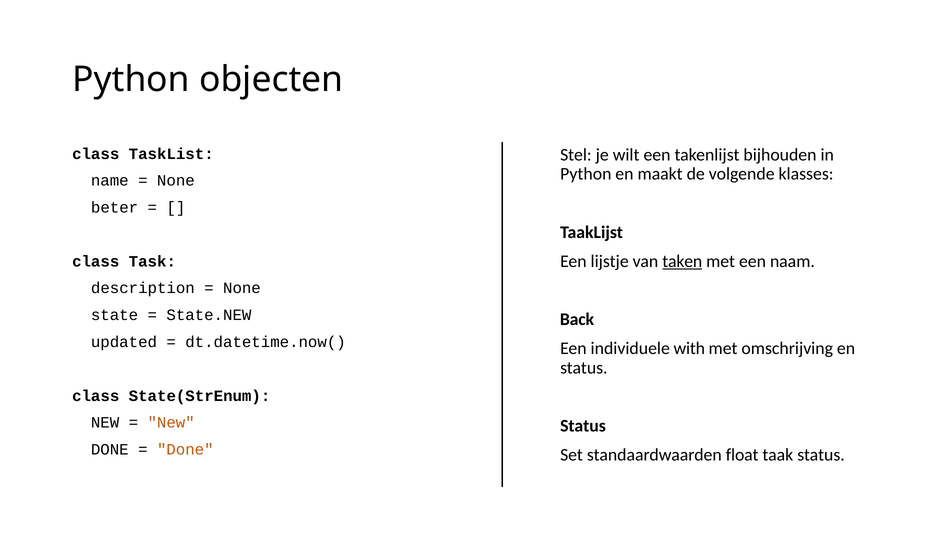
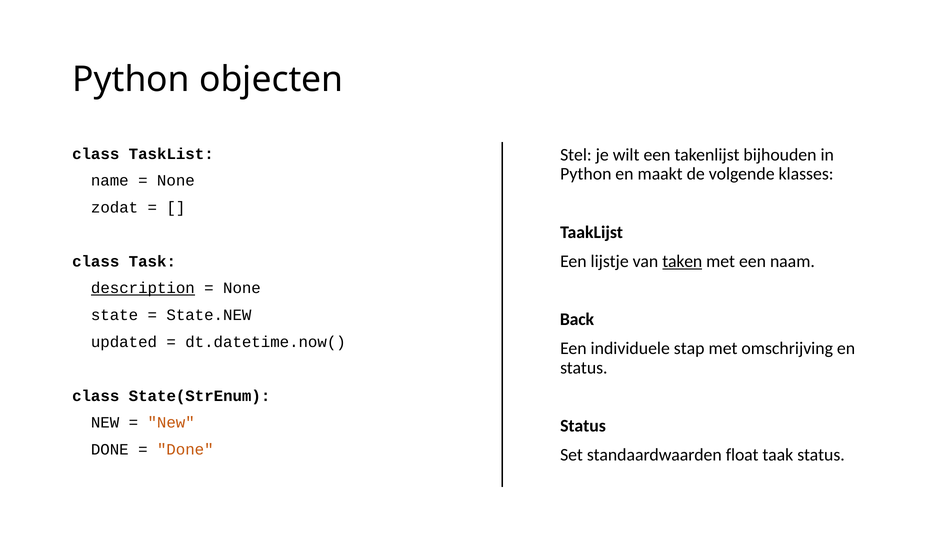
beter: beter -> zodat (115, 208)
description underline: none -> present (143, 288)
with: with -> stap (689, 348)
